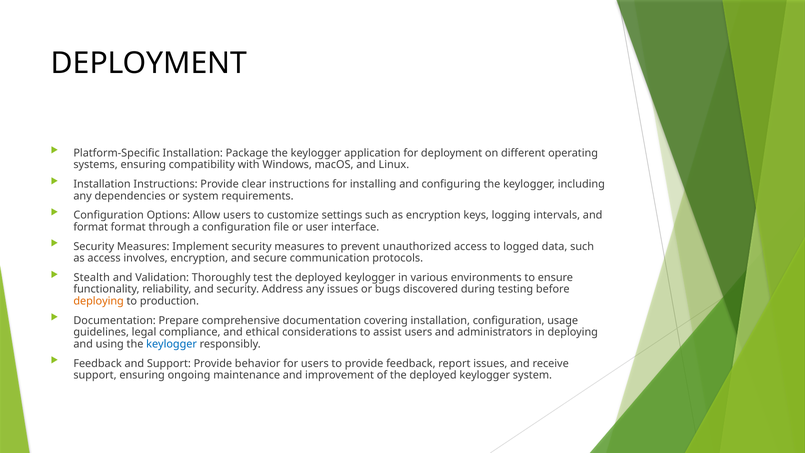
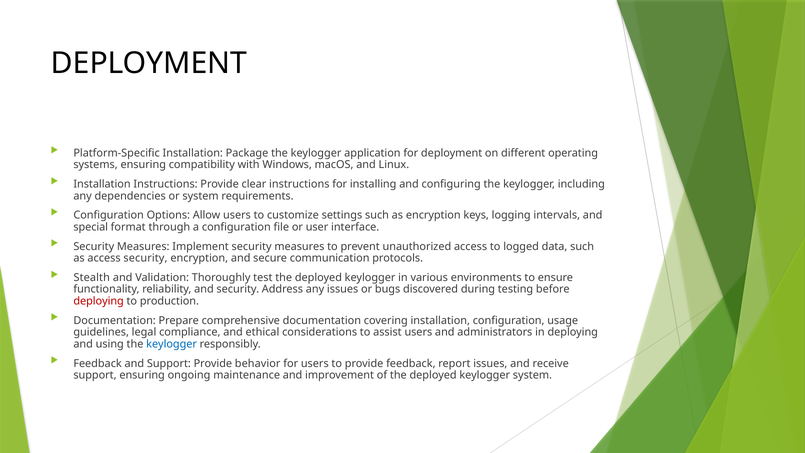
format: format -> special (91, 227)
access involves: involves -> security (145, 258)
deploying colour: orange -> red (99, 301)
